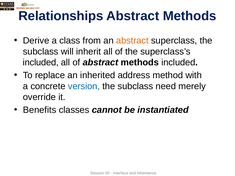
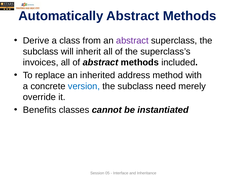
Relationships: Relationships -> Automatically (61, 16)
abstract colour: orange -> purple (132, 41)
included: included -> invoices (41, 63)
